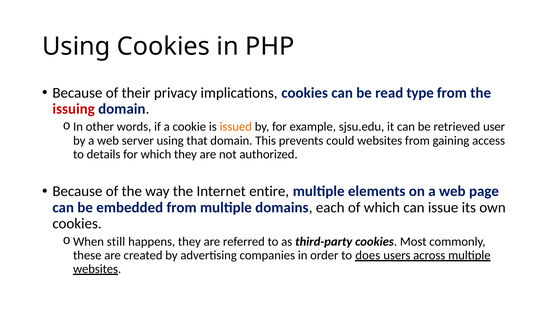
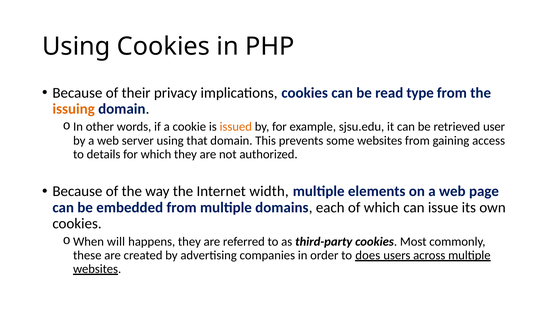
issuing colour: red -> orange (74, 109)
could: could -> some (340, 140)
entire: entire -> width (269, 191)
still: still -> will (116, 241)
